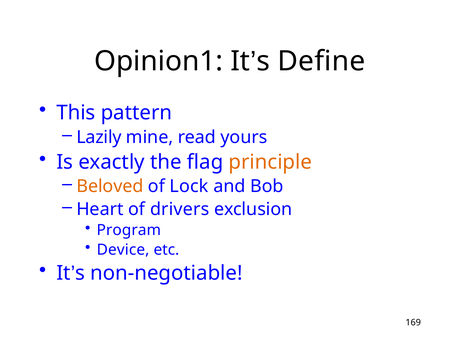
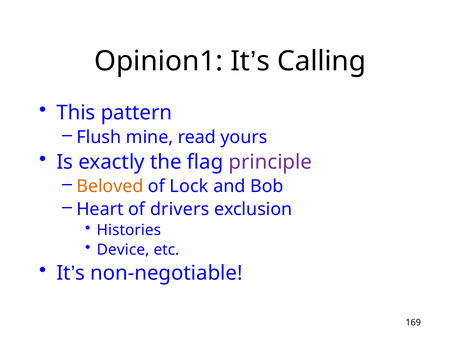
Define: Define -> Calling (322, 61)
Lazily: Lazily -> Flush (99, 137)
principle colour: orange -> purple (270, 162)
Program: Program -> Histories (129, 230)
